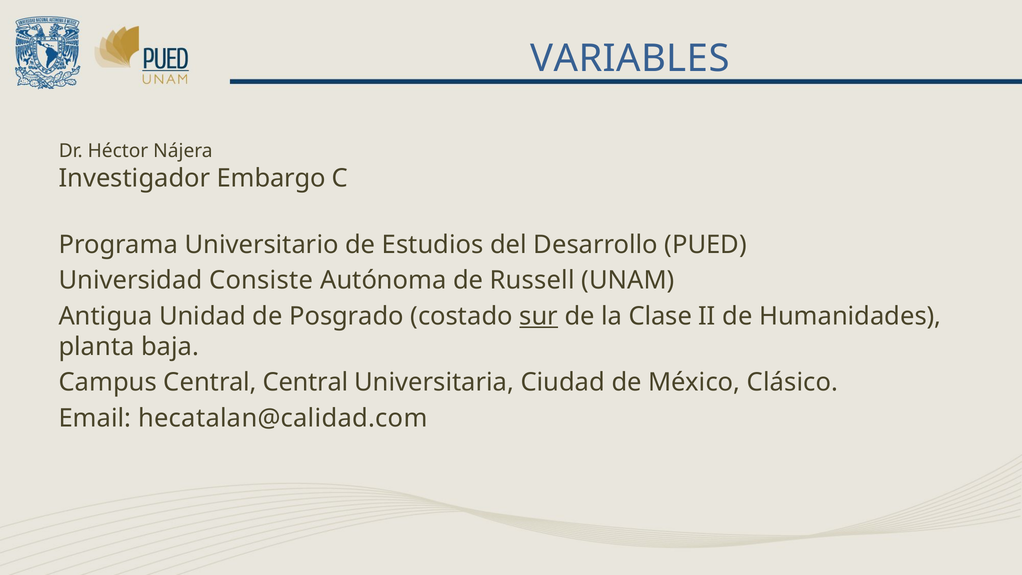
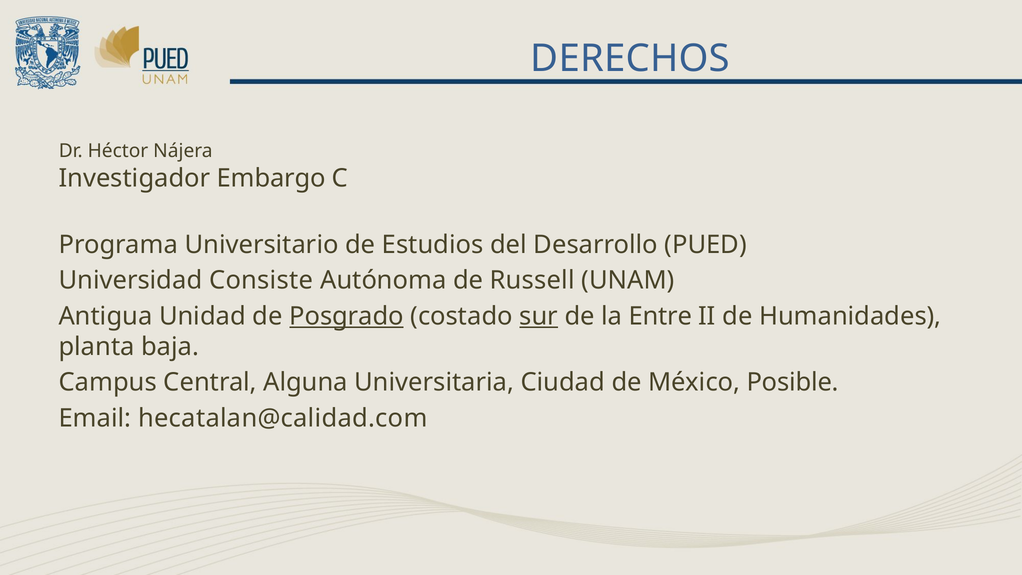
VARIABLES: VARIABLES -> DERECHOS (630, 58)
Posgrado underline: none -> present (347, 316)
Clase: Clase -> Entre (660, 316)
Central Central: Central -> Alguna (306, 382)
Clásico: Clásico -> Posible (793, 382)
